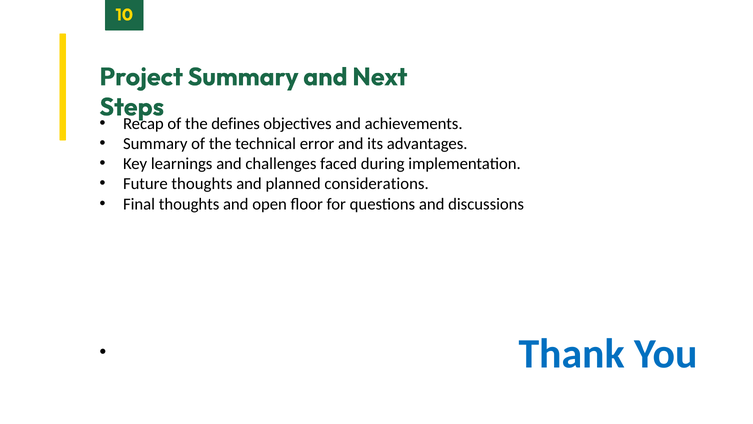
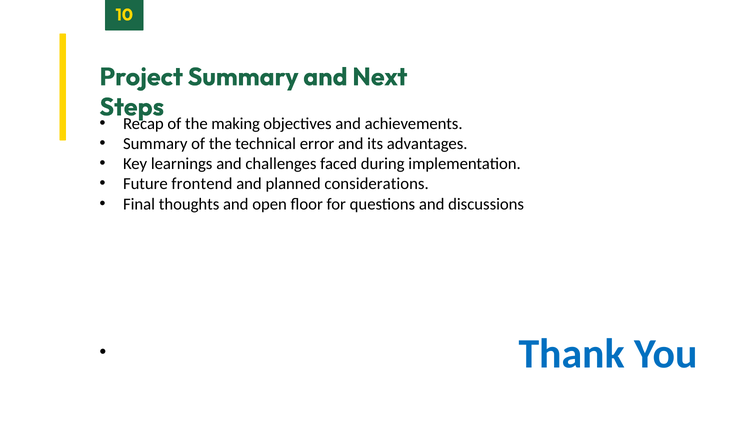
defines: defines -> making (236, 124)
Future thoughts: thoughts -> frontend (202, 184)
